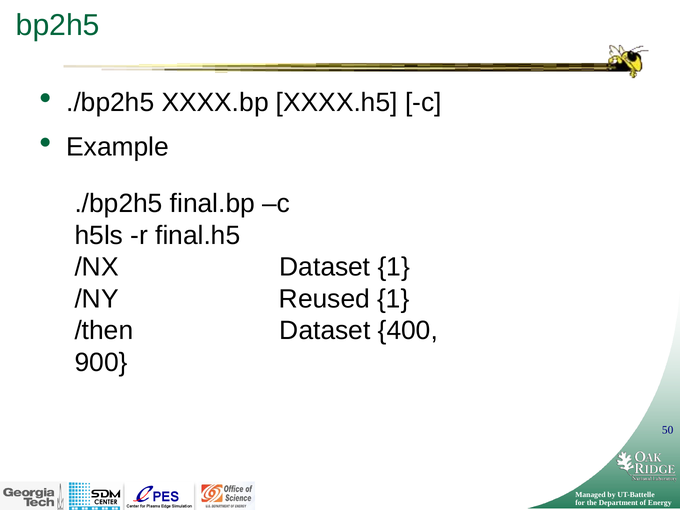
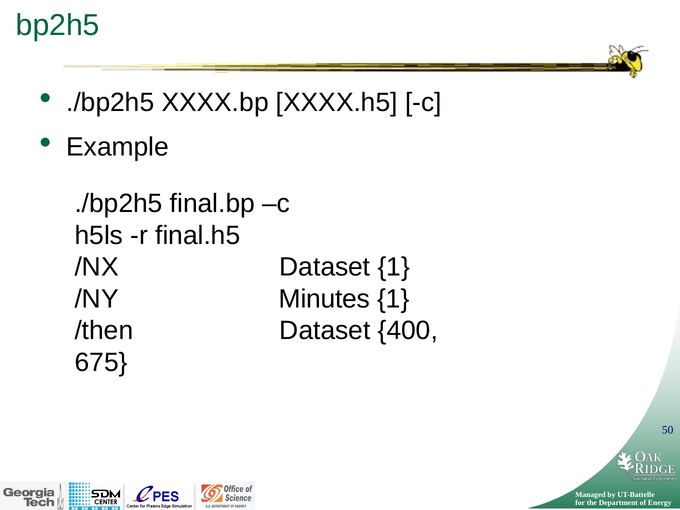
Reused: Reused -> Minutes (325, 299)
900: 900 -> 675 (101, 362)
